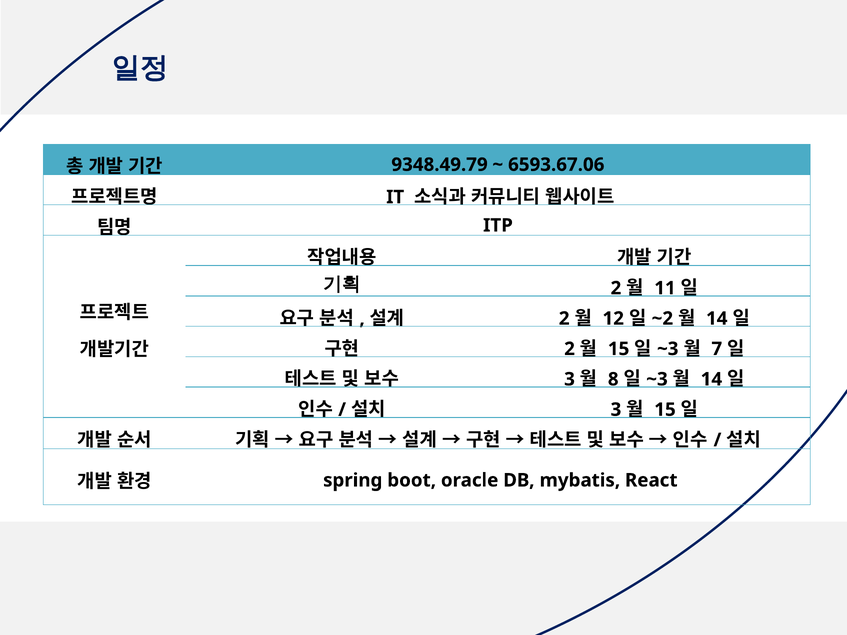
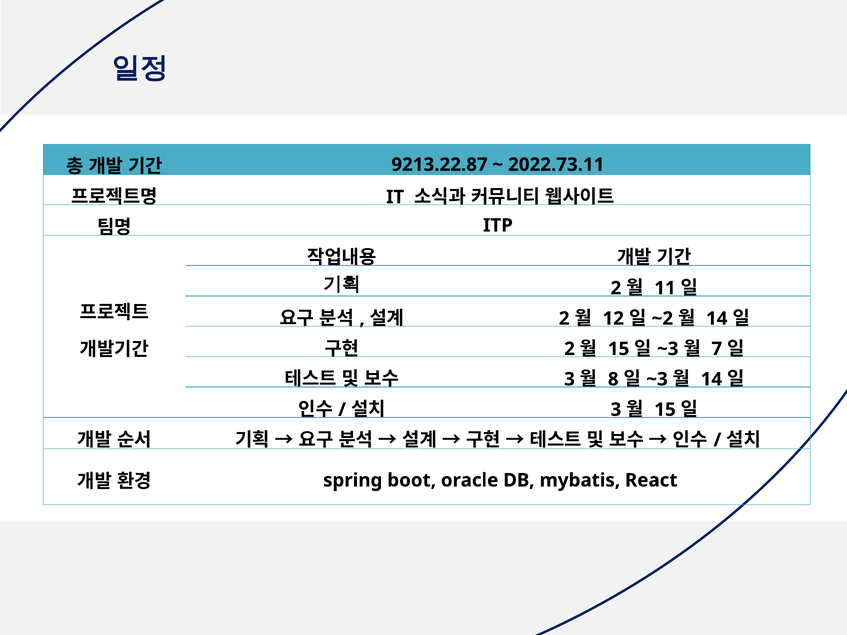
9348.49.79: 9348.49.79 -> 9213.22.87 (440, 165)
6593.67.06: 6593.67.06 -> 2022.73.11 (556, 165)
